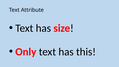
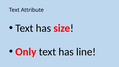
this: this -> line (86, 52)
